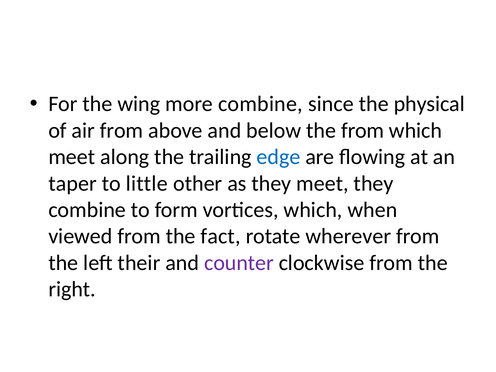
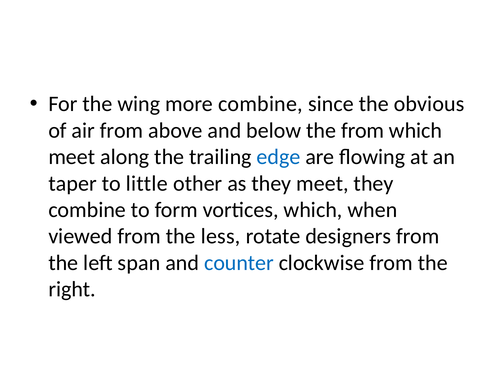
physical: physical -> obvious (429, 104)
fact: fact -> less (221, 236)
wherever: wherever -> designers (348, 236)
their: their -> span (139, 263)
counter colour: purple -> blue (239, 263)
